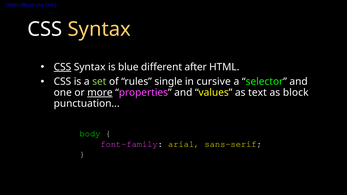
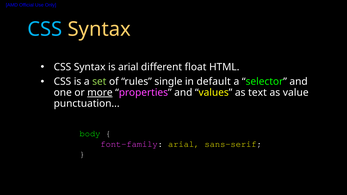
CSS colour: white -> light blue (45, 29)
CSS underline: present -> none (62, 67)
is blue: blue -> arial (128, 67)
after: after -> float (196, 67)
cursive: cursive -> default (214, 82)
block: block -> value (296, 93)
